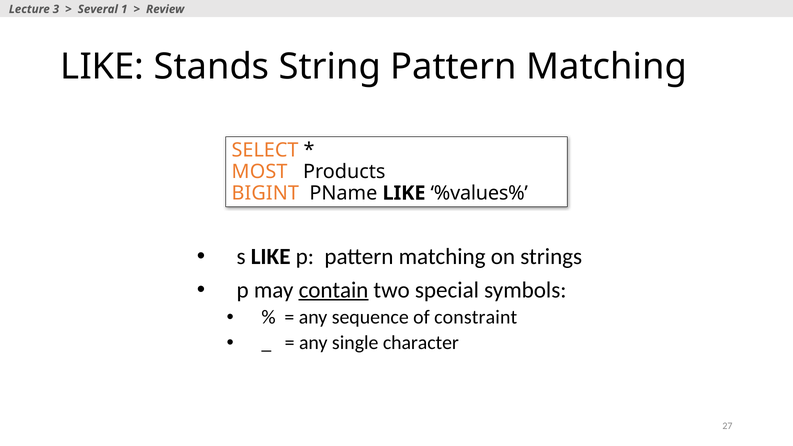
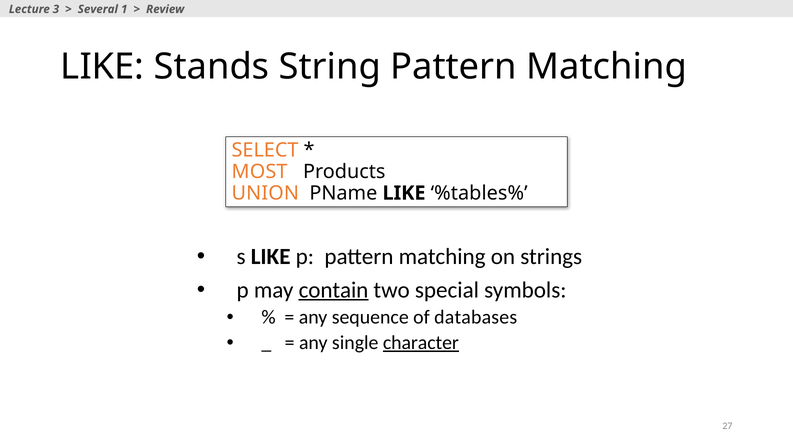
BIGINT: BIGINT -> UNION (265, 193)
%values%: %values% -> %tables% (479, 193)
constraint: constraint -> databases (476, 317)
character underline: none -> present (421, 343)
